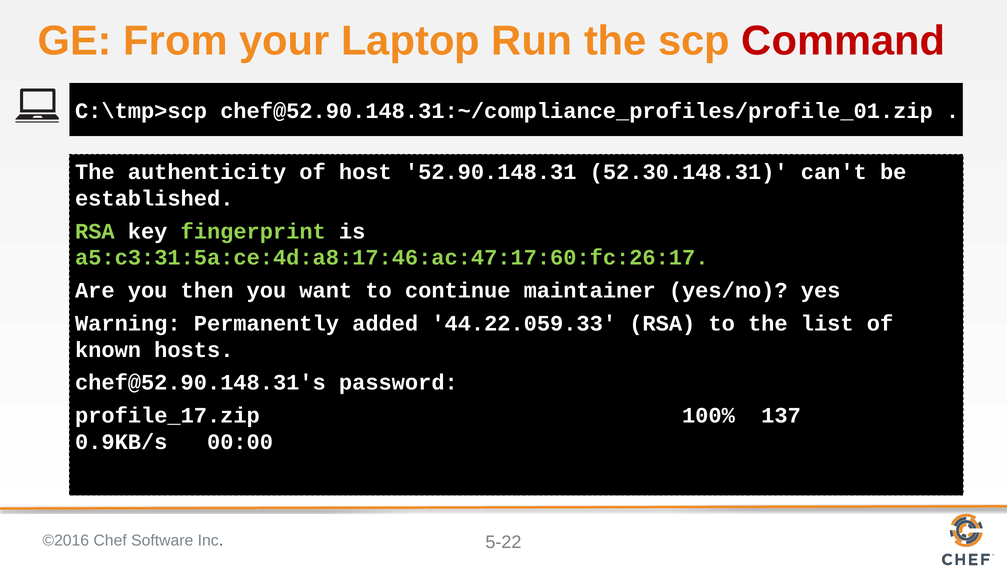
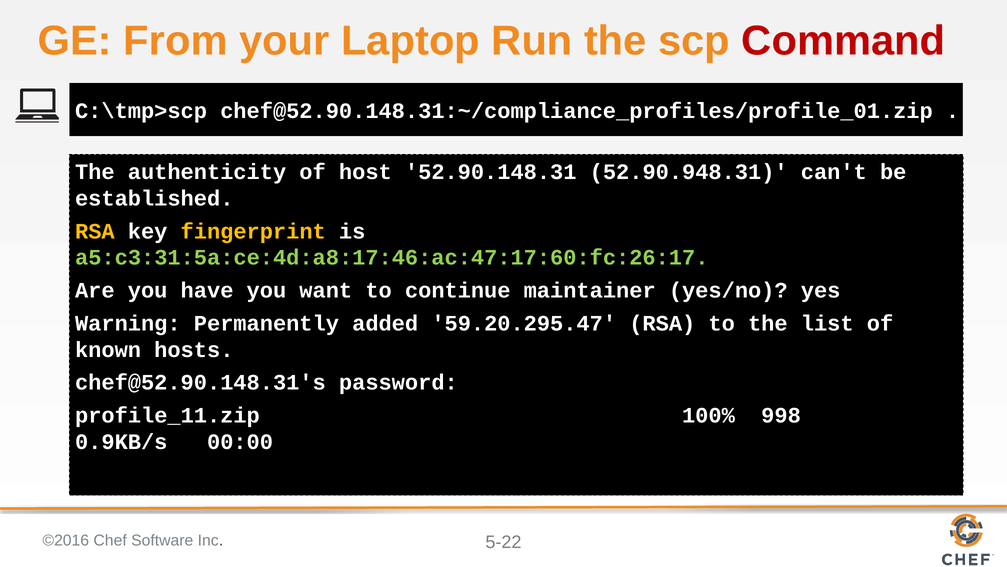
52.30.148.31: 52.30.148.31 -> 52.90.948.31 (689, 172)
RSA colour: light green -> yellow (95, 231)
fingerprint colour: light green -> yellow (253, 231)
then: then -> have (207, 290)
44.22.059.33: 44.22.059.33 -> 59.20.295.47 (524, 323)
profile_17.zip: profile_17.zip -> profile_11.zip (167, 415)
137: 137 -> 998 (781, 415)
